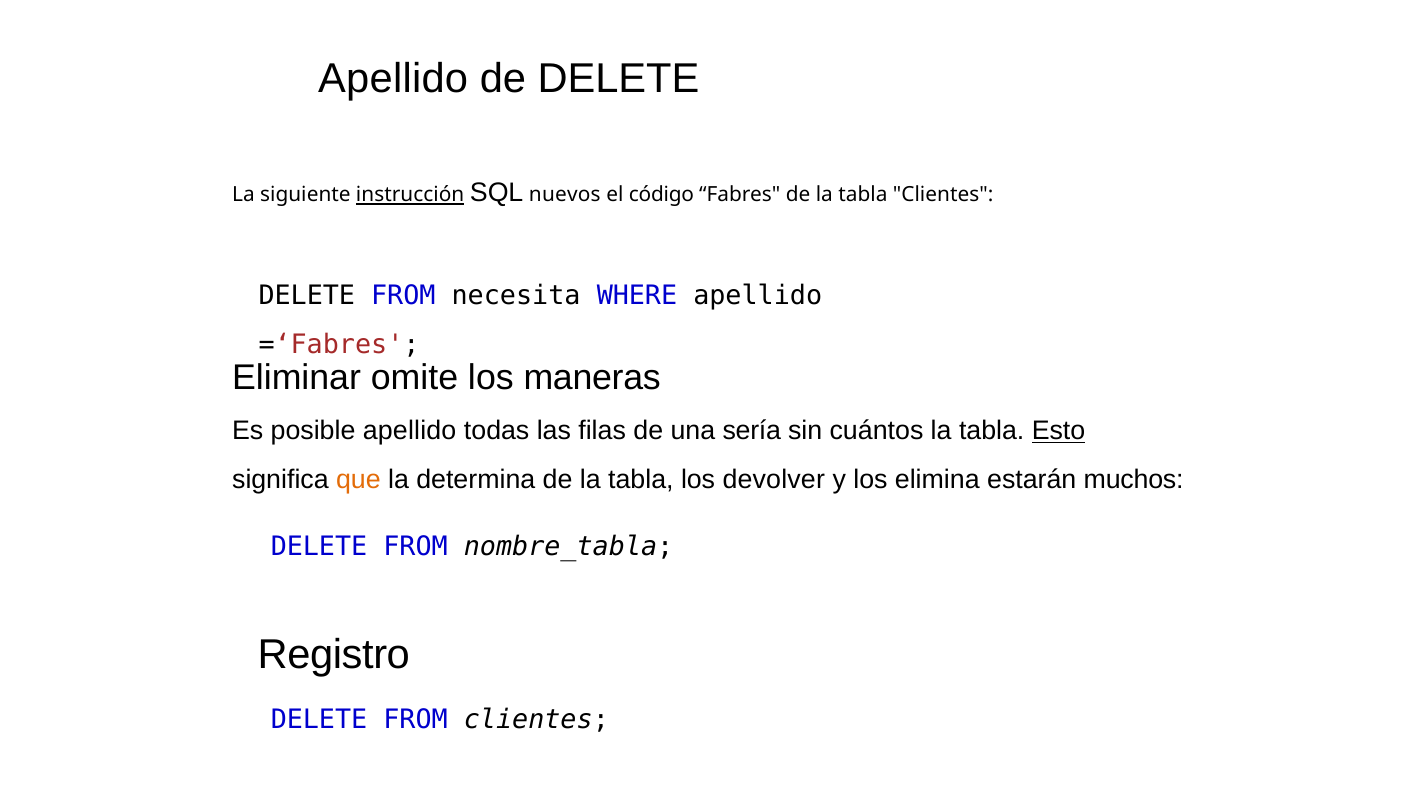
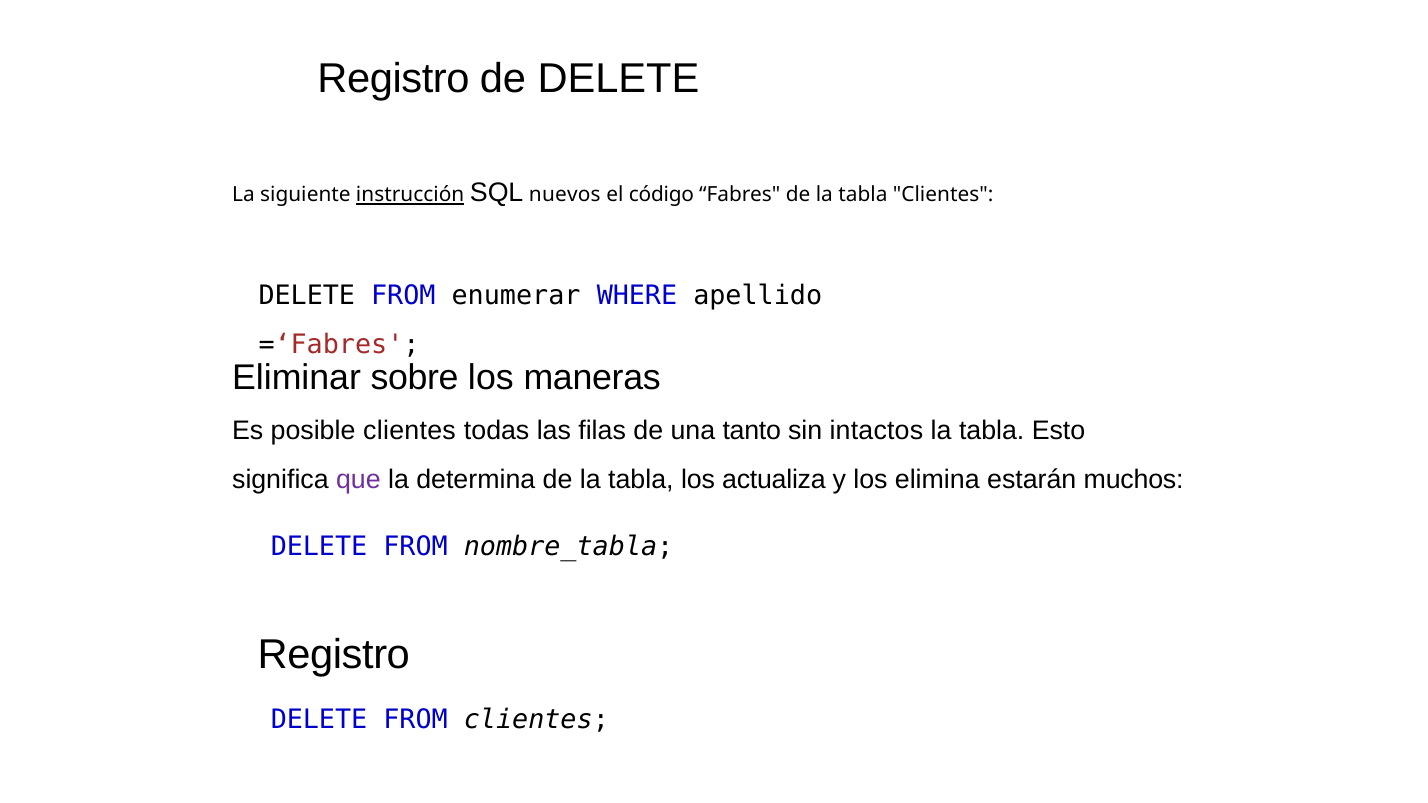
Apellido: Apellido -> Registro (393, 79)
necesita: necesita -> enumerar (516, 296)
omite: omite -> sobre (415, 378)
posible apellido: apellido -> clientes (410, 431)
sería: sería -> tanto (752, 431)
cuántos: cuántos -> intactos (876, 431)
Esto underline: present -> none (1059, 431)
que colour: orange -> purple (358, 479)
devolver: devolver -> actualiza (774, 479)
